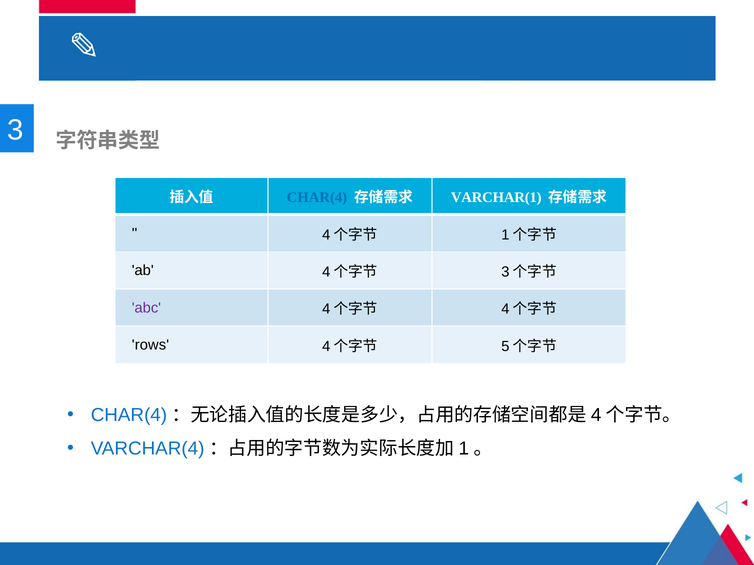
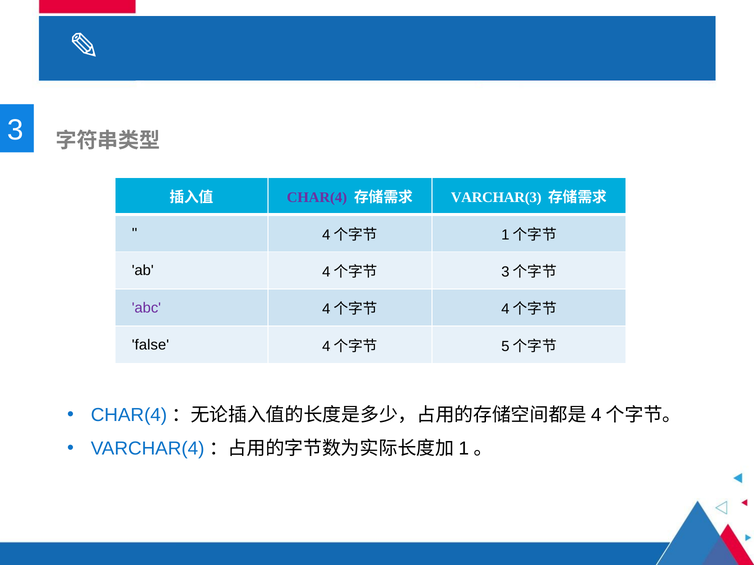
CHAR(4 colour: blue -> purple (317, 198)
VARCHAR(1: VARCHAR(1 -> VARCHAR(3 (496, 198)
rows: rows -> false (150, 345)
